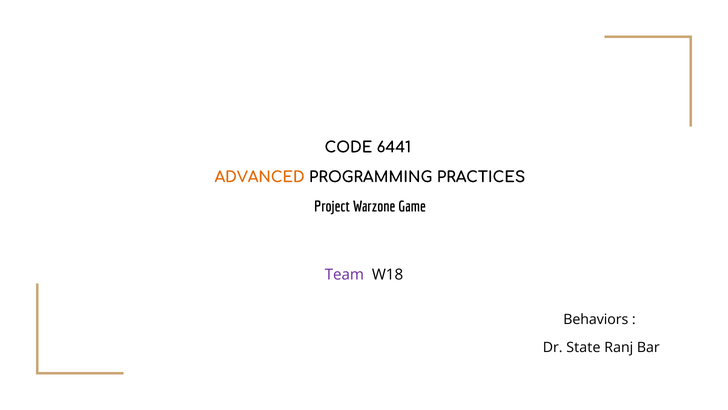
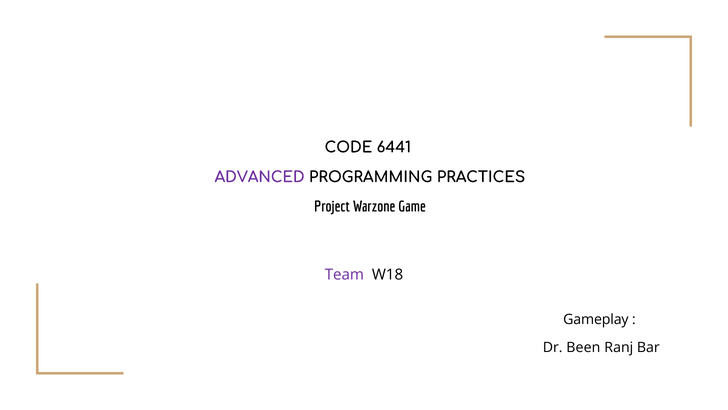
ADVANCED colour: orange -> purple (260, 177)
Behaviors: Behaviors -> Gameplay (596, 319)
State: State -> Been (583, 347)
